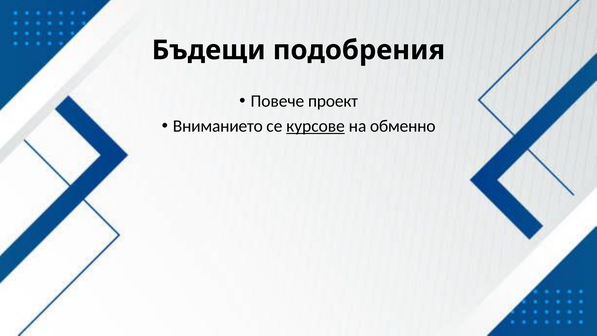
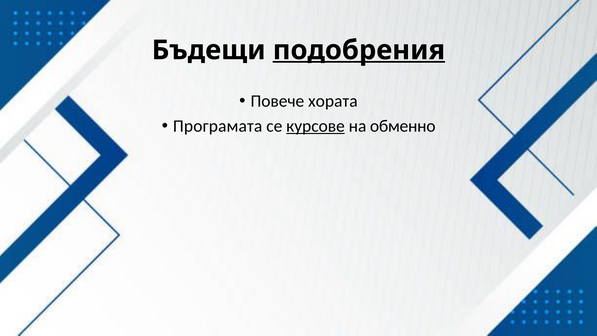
подобрения underline: none -> present (359, 50)
проект: проект -> хората (333, 101)
Вниманието: Вниманието -> Програмата (218, 126)
